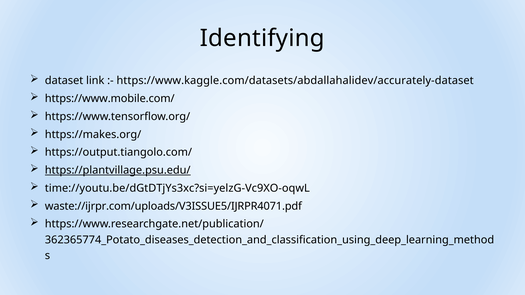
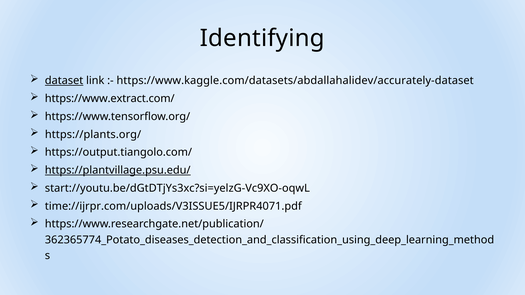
dataset underline: none -> present (64, 81)
https://www.mobile.com/: https://www.mobile.com/ -> https://www.extract.com/ (110, 99)
https://makes.org/: https://makes.org/ -> https://plants.org/ (93, 135)
time://youtu.be/dGtDTjYs3xc?si=yelzG-Vc9XO-oqwL: time://youtu.be/dGtDTjYs3xc?si=yelzG-Vc9XO-oqwL -> start://youtu.be/dGtDTjYs3xc?si=yelzG-Vc9XO-oqwL (177, 188)
waste://ijrpr.com/uploads/V3ISSUE5/IJRPR4071.pdf: waste://ijrpr.com/uploads/V3ISSUE5/IJRPR4071.pdf -> time://ijrpr.com/uploads/V3ISSUE5/IJRPR4071.pdf (173, 206)
